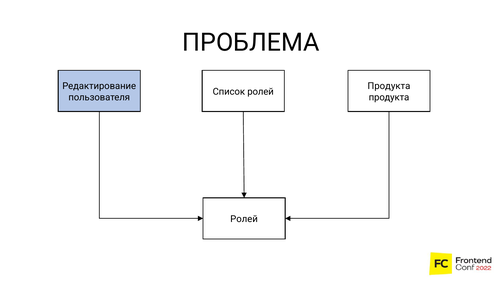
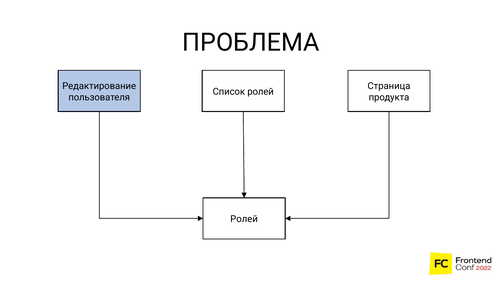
Продукта: Продукта -> Страница (389, 86)
